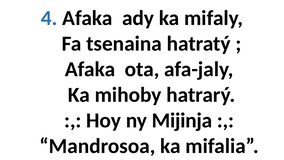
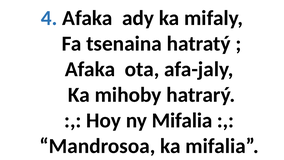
ny Mijinja: Mijinja -> Mifalia (182, 120)
